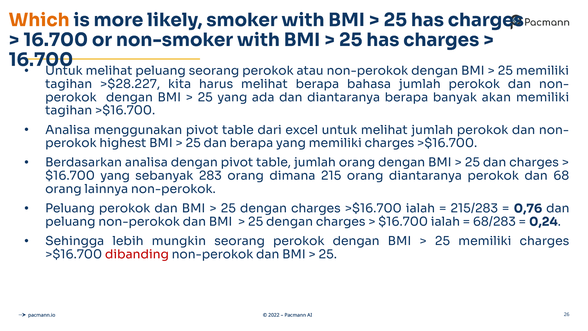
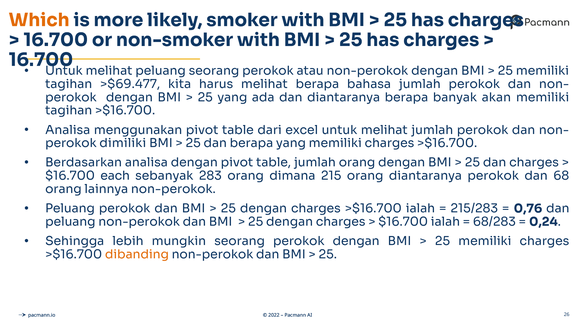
>$28.227: >$28.227 -> >$69.477 (130, 84)
highest: highest -> dimiliki (123, 143)
$16.700 yang: yang -> each (115, 176)
dibanding colour: red -> orange (137, 254)
